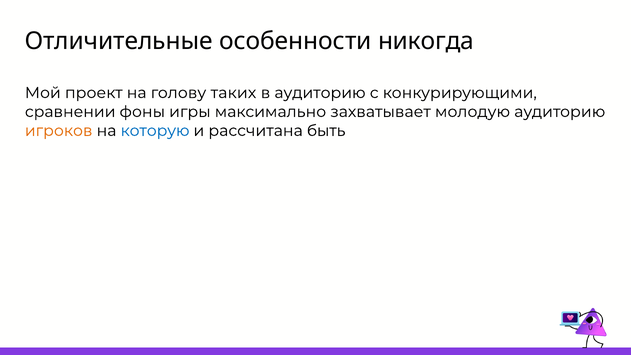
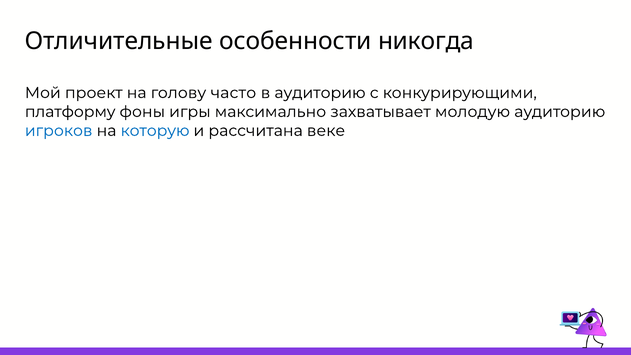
таких: таких -> часто (233, 93)
сравнении: сравнении -> платформу (70, 112)
игроков colour: orange -> blue (59, 131)
быть: быть -> веке (326, 131)
